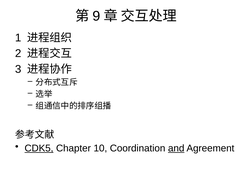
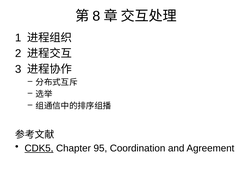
9: 9 -> 8 (96, 16)
10: 10 -> 95 (100, 148)
and underline: present -> none (176, 148)
